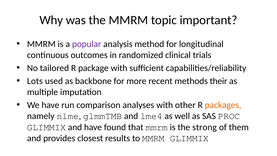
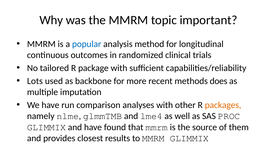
popular colour: purple -> blue (87, 44)
their: their -> does (219, 81)
strong: strong -> source (205, 127)
